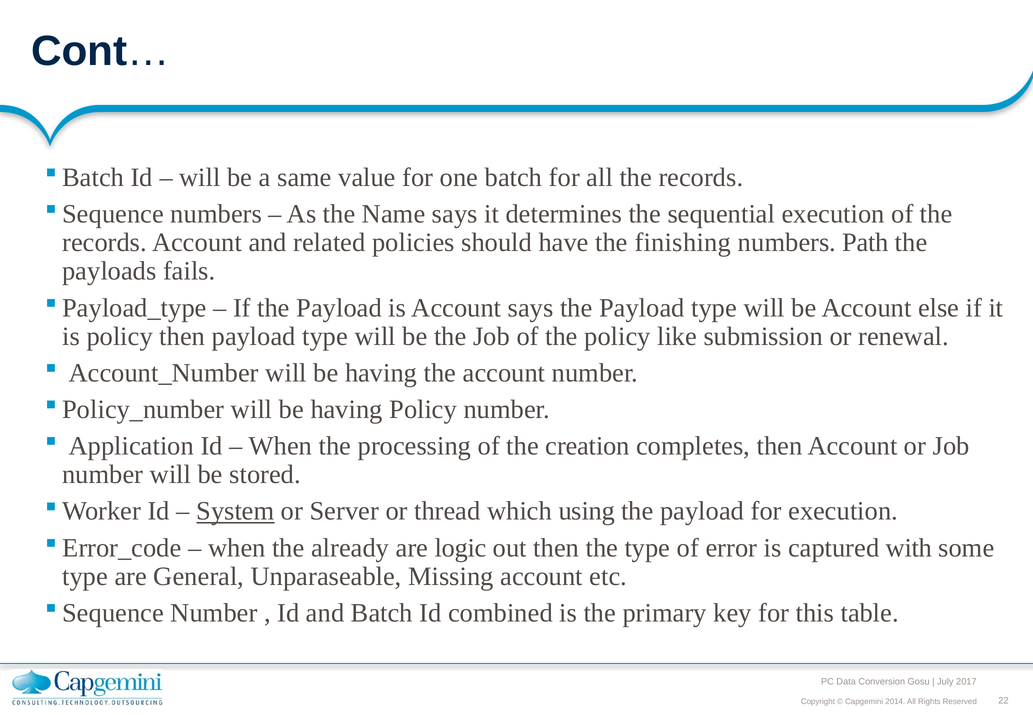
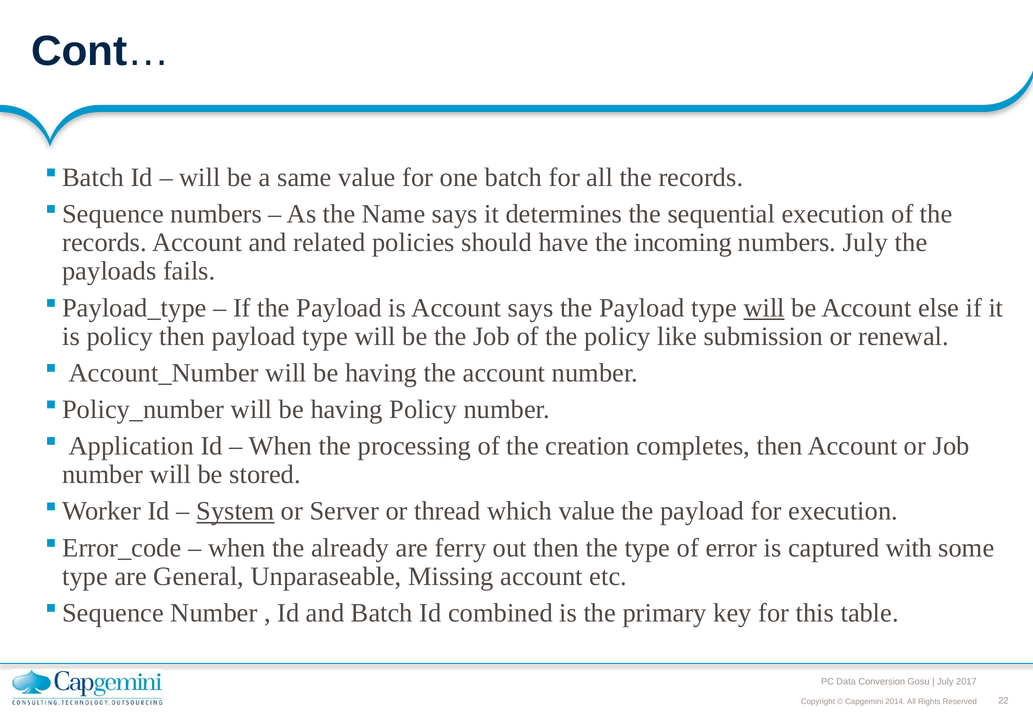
finishing: finishing -> incoming (683, 243)
numbers Path: Path -> July (865, 243)
will underline: none -> present (764, 308)
which using: using -> value (587, 511)
logic: logic -> ferry (461, 548)
